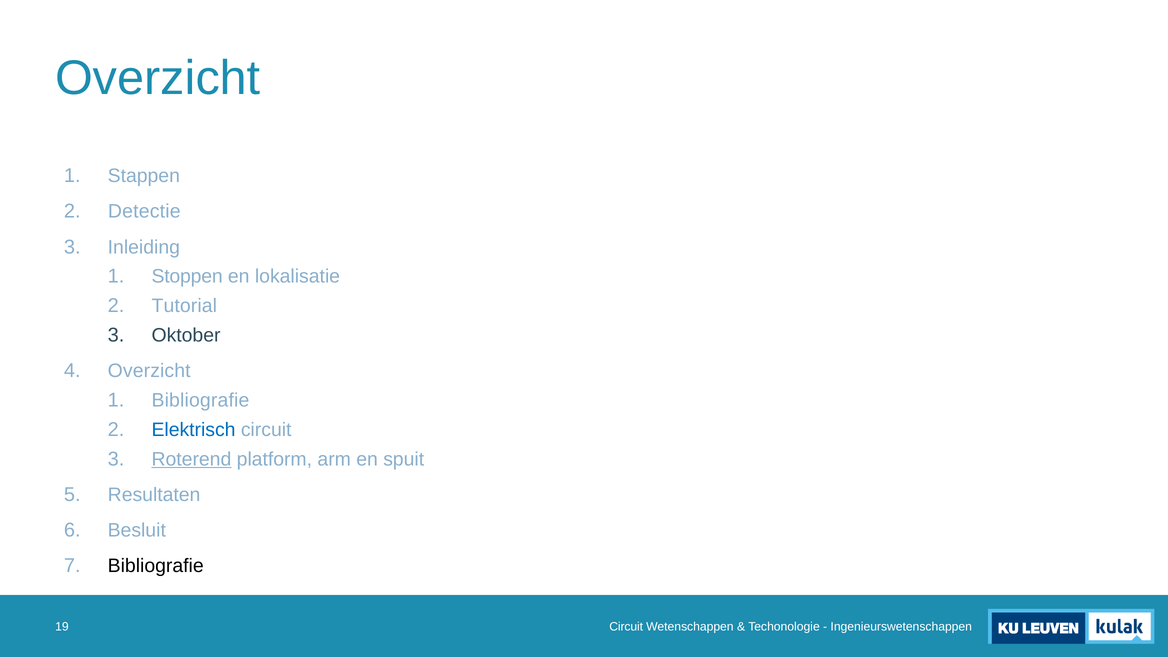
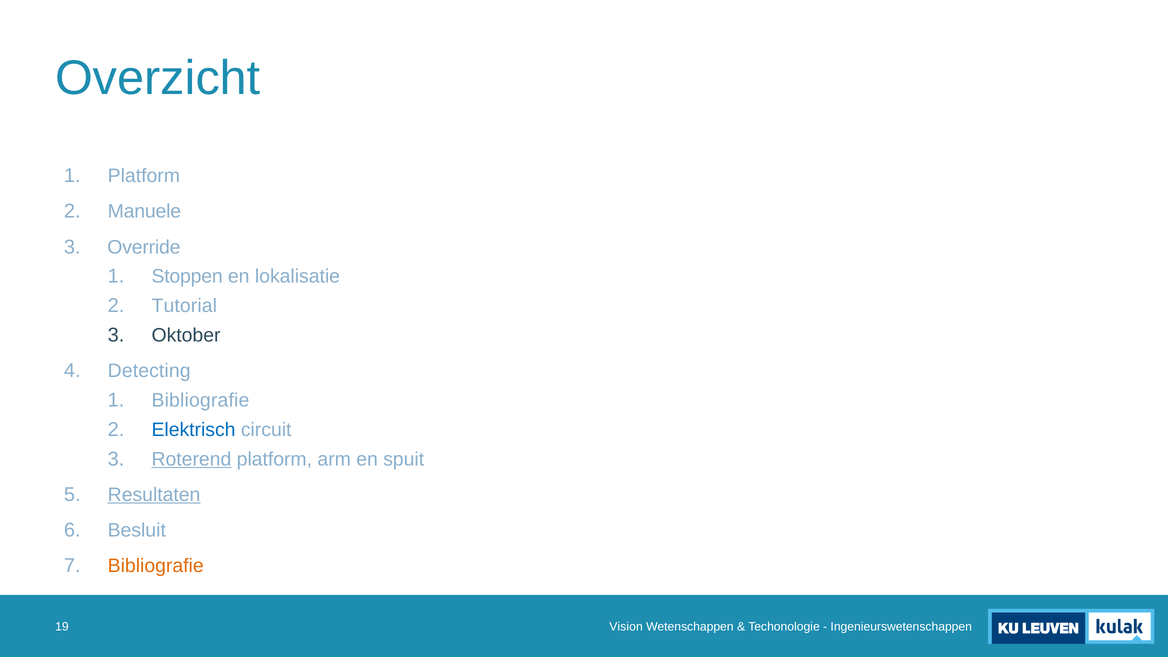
Stappen: Stappen -> Platform (144, 176)
Detectie: Detectie -> Manuele (144, 212)
Inleiding: Inleiding -> Override (144, 247)
Overzicht: Overzicht -> Detecting (149, 371)
Resultaten underline: none -> present (154, 495)
Bibliografie colour: black -> orange (156, 566)
Circuit: Circuit -> Vision (626, 627)
